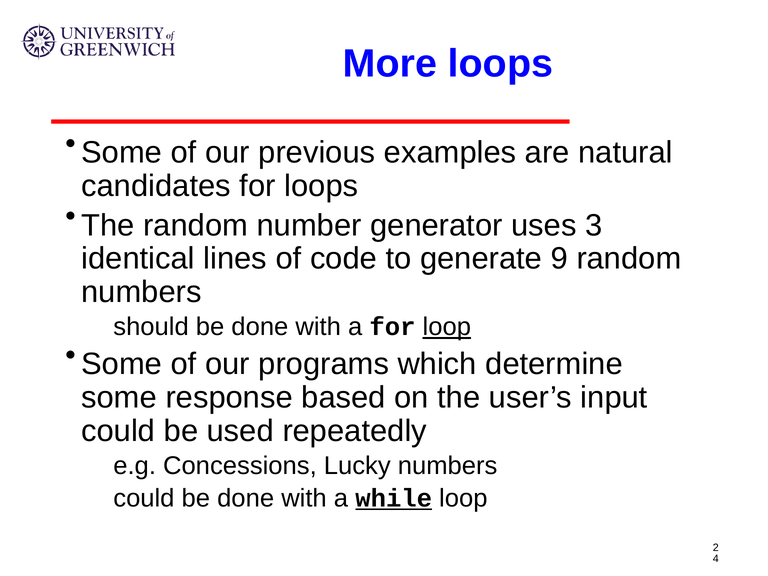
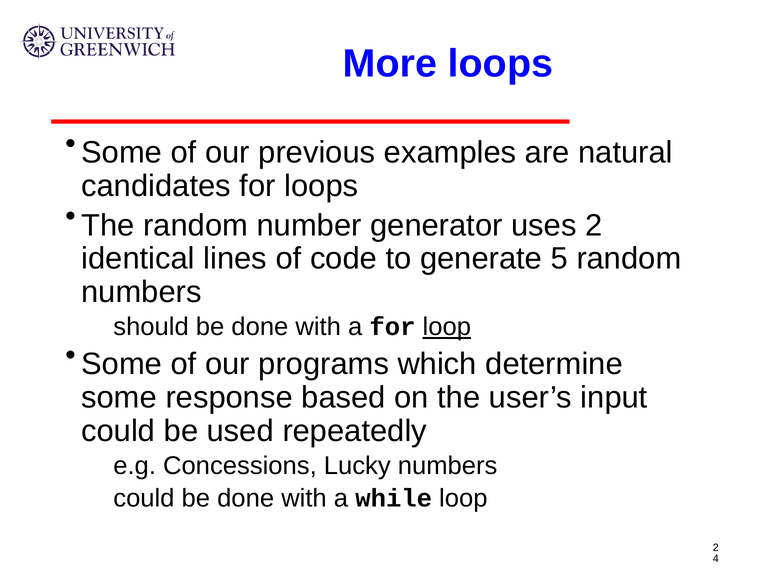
uses 3: 3 -> 2 (594, 225)
9: 9 -> 5 (559, 259)
while underline: present -> none (394, 498)
